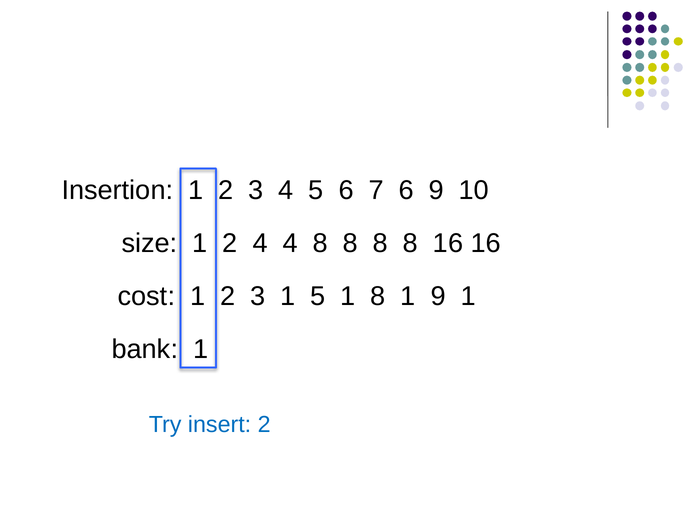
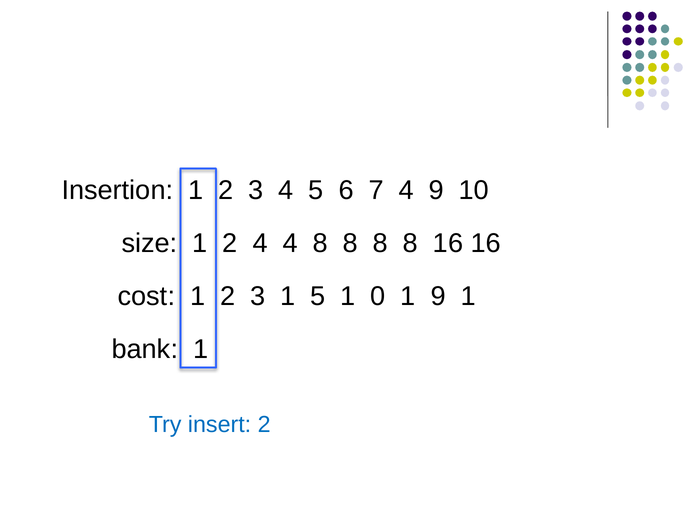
7 6: 6 -> 4 (406, 190)
1 8: 8 -> 0 (378, 297)
